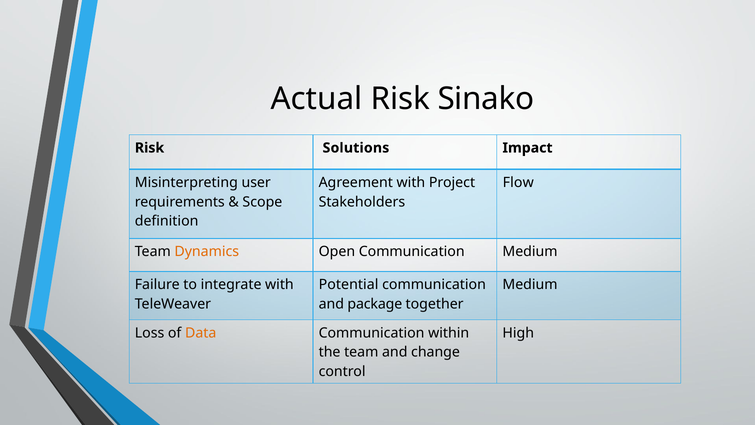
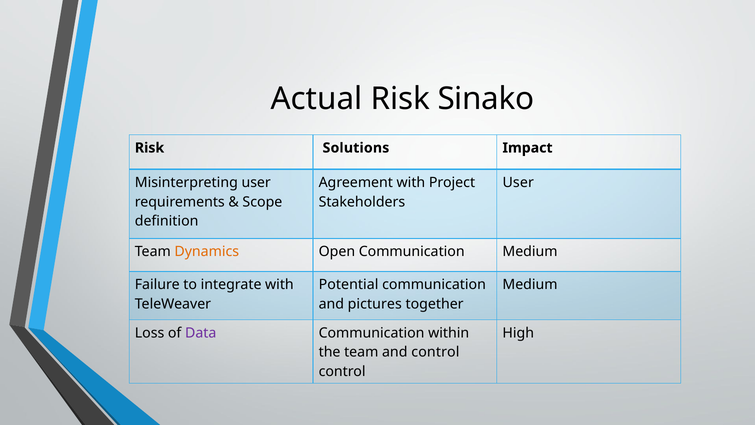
Flow: Flow -> User (518, 183)
package: package -> pictures (375, 304)
Data colour: orange -> purple (201, 333)
and change: change -> control (435, 352)
